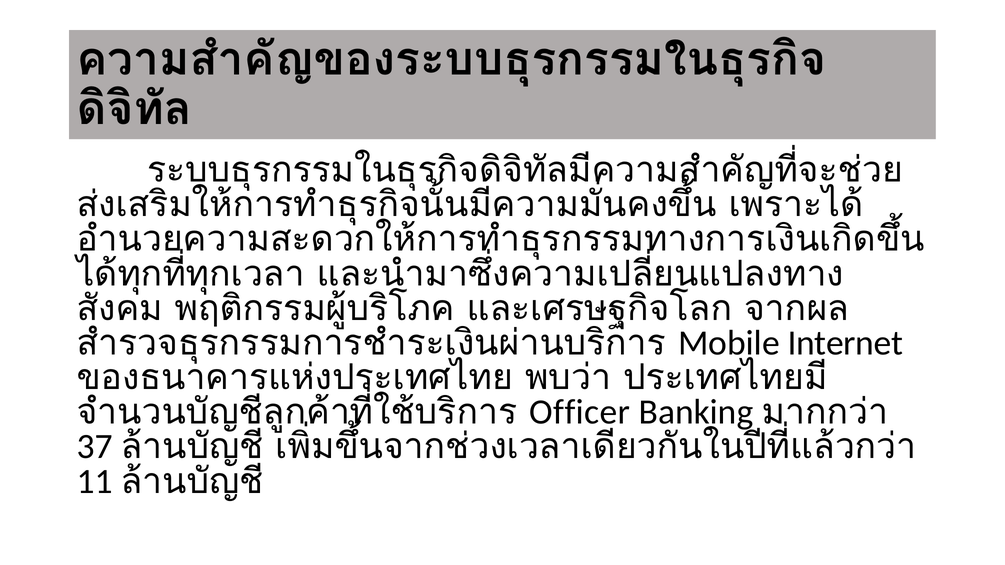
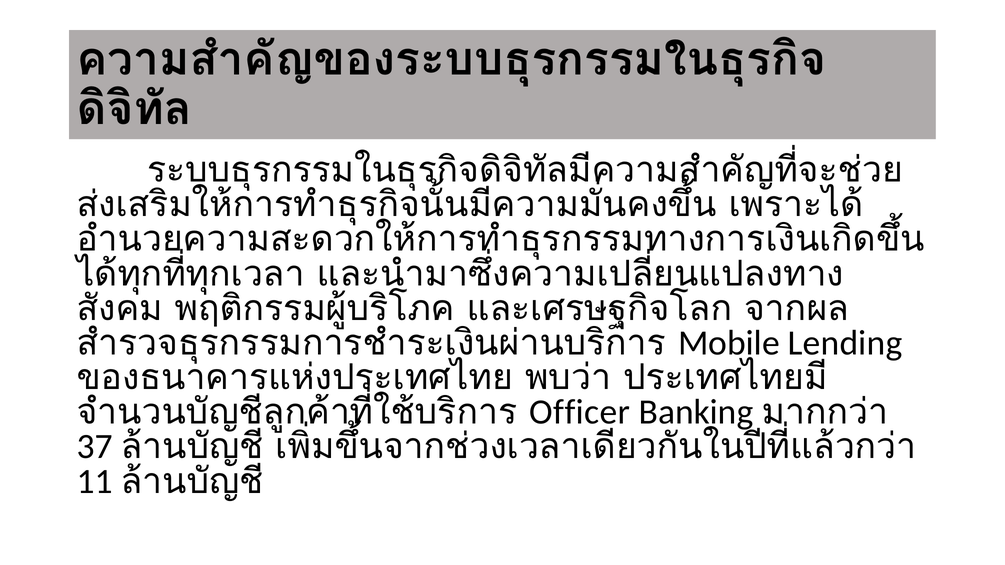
Internet: Internet -> Lending (845, 343)
